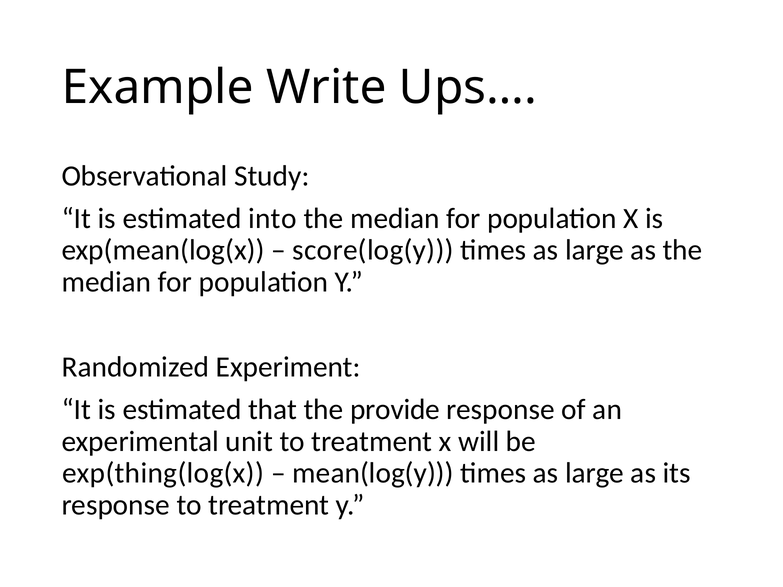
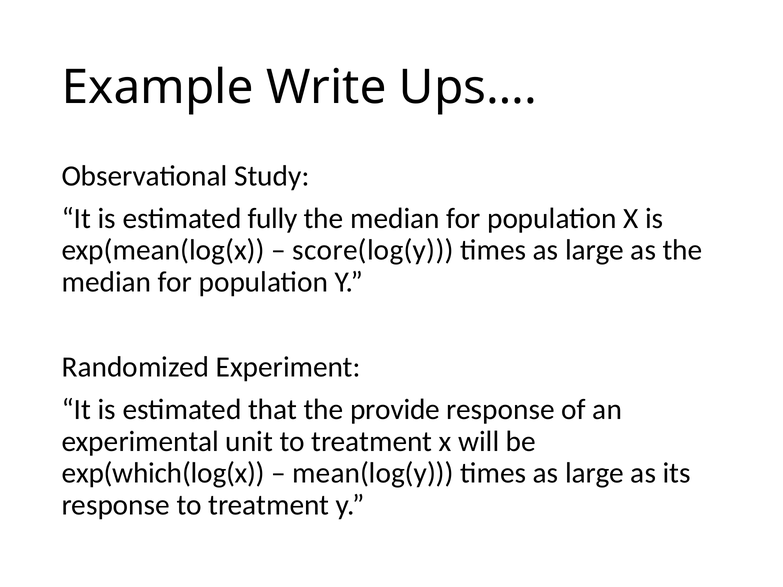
into: into -> fully (273, 219)
exp(thing(log(x: exp(thing(log(x -> exp(which(log(x (163, 473)
